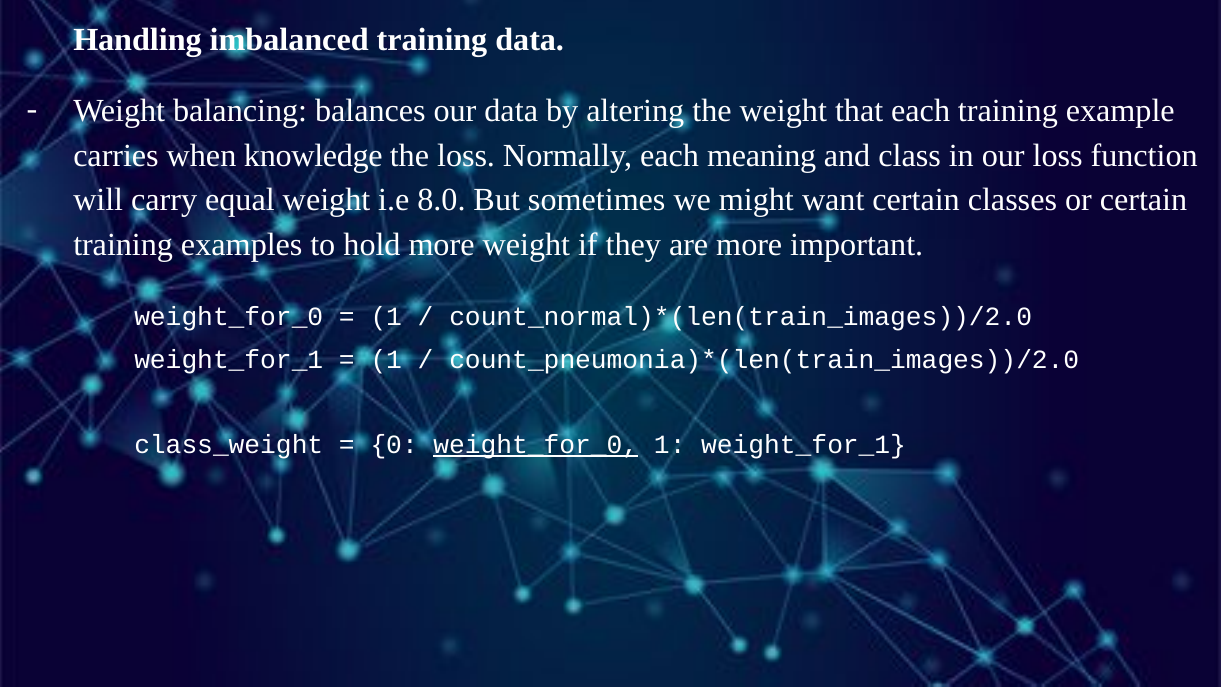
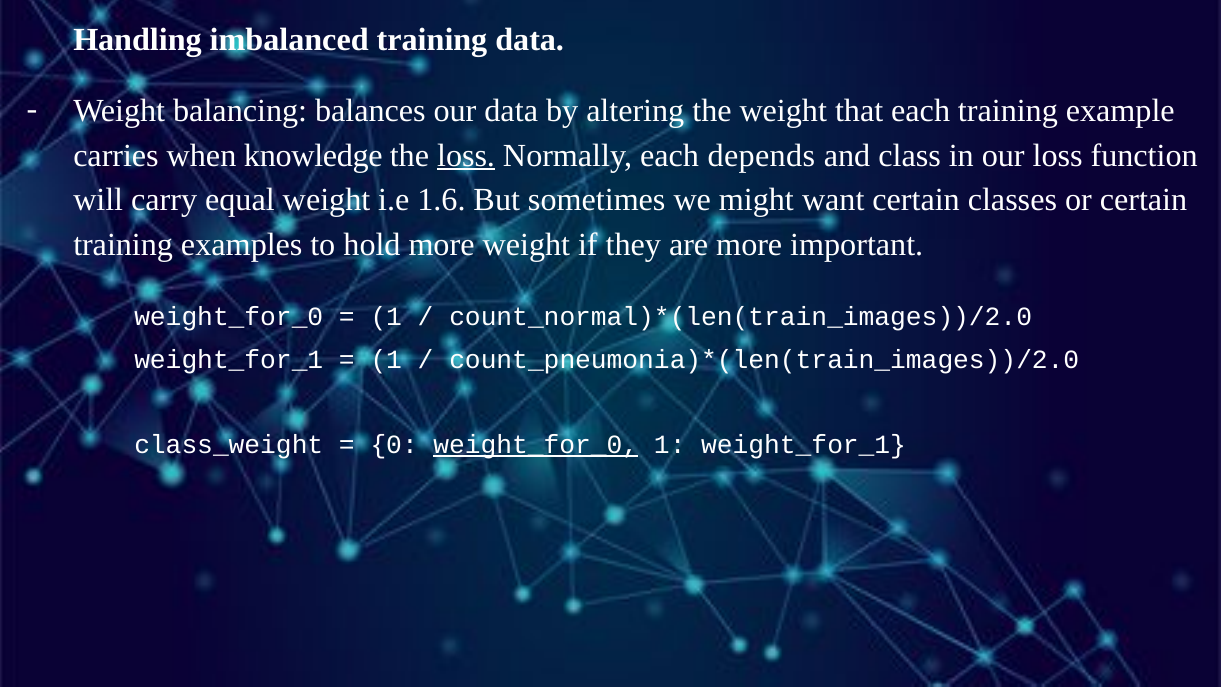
loss underline: none -> present (466, 156)
meaning: meaning -> depends (761, 156)
8.0: 8.0 -> 1.6 (442, 200)
